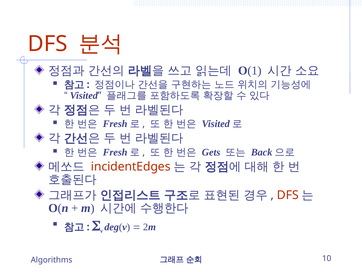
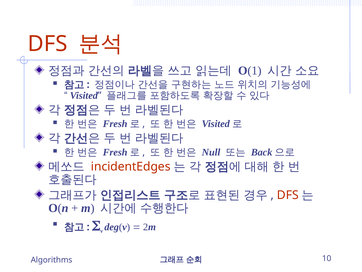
Gets: Gets -> Null (211, 152)
